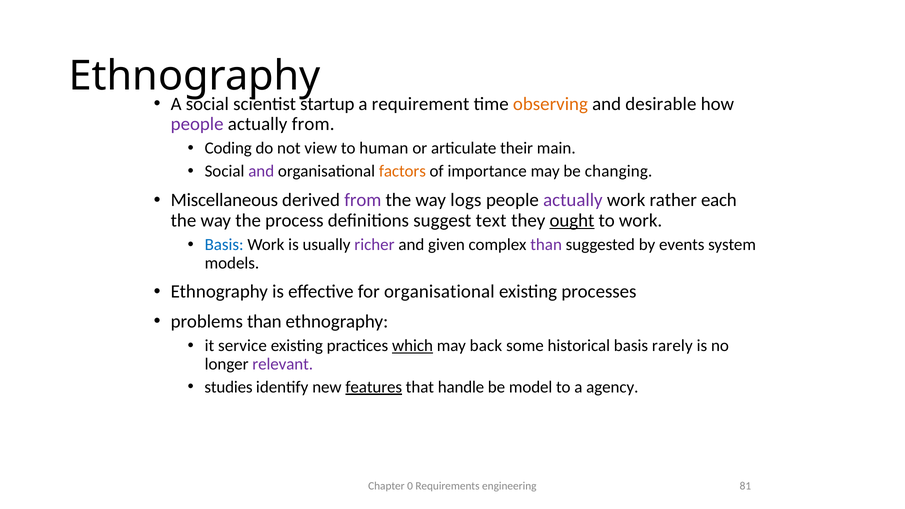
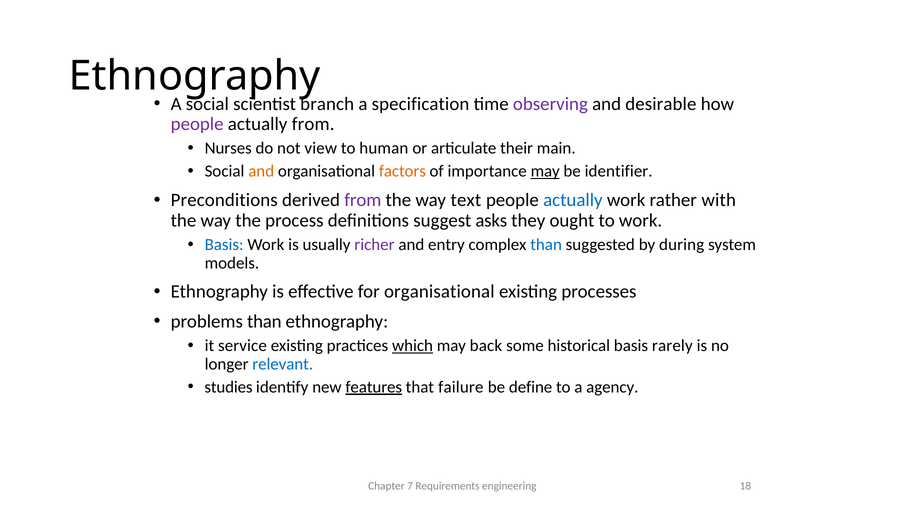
startup: startup -> branch (327, 104)
requirement: requirement -> specification (421, 104)
observing colour: orange -> purple (550, 104)
Coding: Coding -> Nurses (228, 148)
and colour: purple -> orange (261, 171)
may underline: none -> present (545, 171)
changing: changing -> identifier (619, 171)
Miscellaneous: Miscellaneous -> Preconditions (224, 200)
logs: logs -> text (466, 200)
actually colour: purple -> blue (573, 200)
each: each -> with (719, 200)
text: text -> asks (491, 221)
ought underline: present -> none (572, 221)
given: given -> entry (446, 245)
than colour: purple -> blue (546, 245)
events: events -> during (682, 245)
relevant colour: purple -> blue (283, 364)
handle: handle -> failure (461, 387)
model: model -> define (531, 387)
0: 0 -> 7 (410, 486)
81: 81 -> 18 (745, 486)
